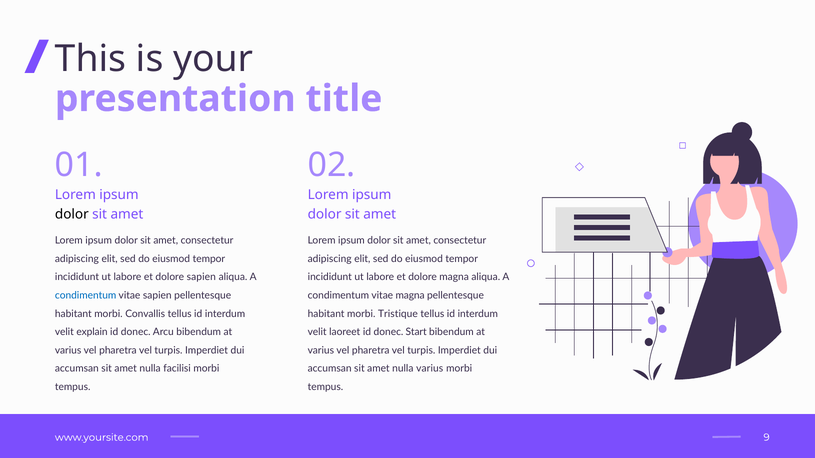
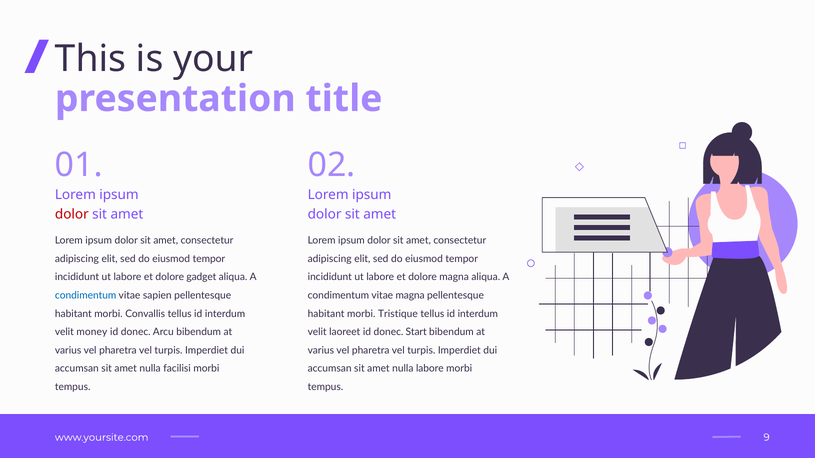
dolor colour: black -> red (72, 215)
dolore sapien: sapien -> gadget (201, 277)
explain: explain -> money (92, 332)
nulla varius: varius -> labore (430, 369)
